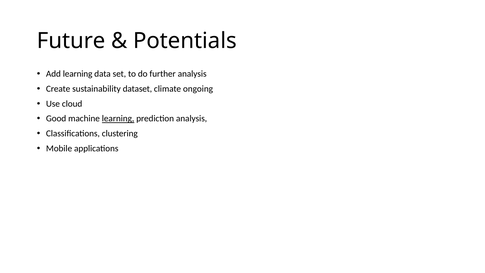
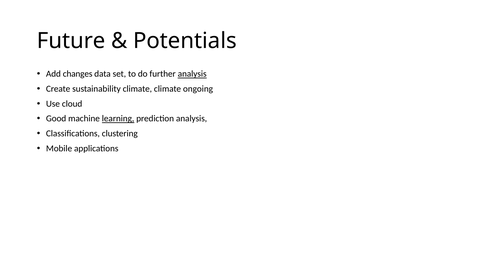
Add learning: learning -> changes (78, 74)
analysis underline: none -> present (192, 74)
sustainability dataset: dataset -> climate (137, 89)
